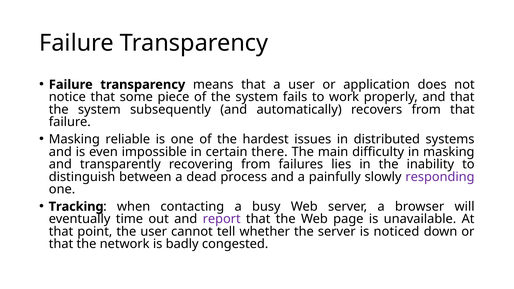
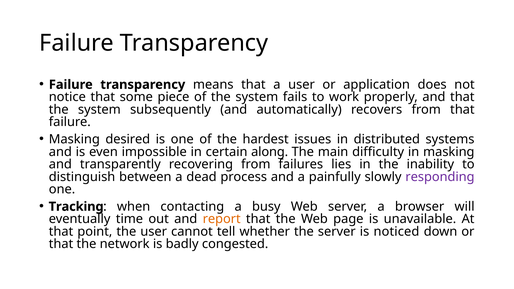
reliable: reliable -> desired (128, 139)
there: there -> along (270, 152)
report colour: purple -> orange (222, 219)
